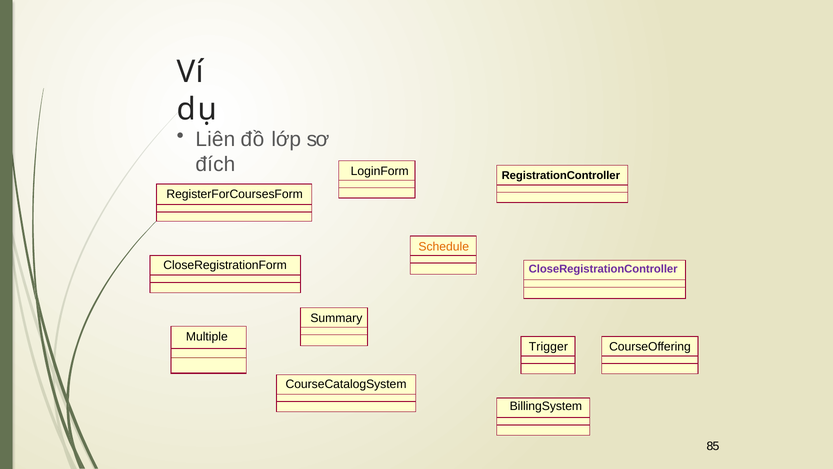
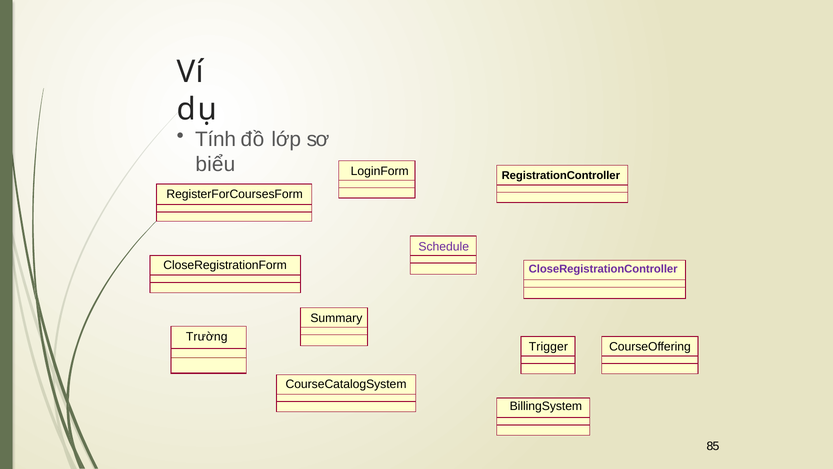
Liên: Liên -> Tính (216, 139)
đích: đích -> biểu (215, 164)
Schedule colour: orange -> purple (444, 246)
Multiple: Multiple -> Trường (207, 336)
